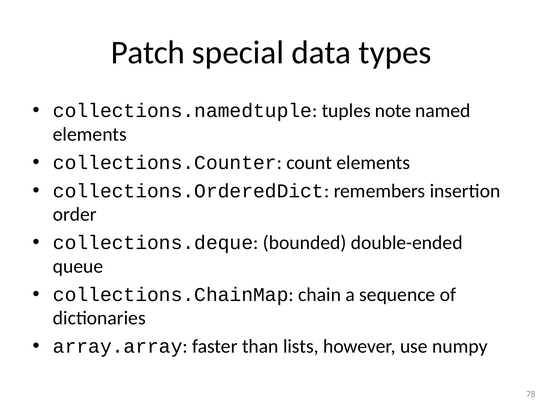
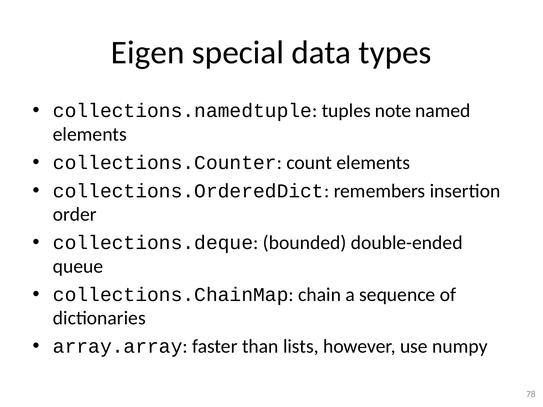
Patch: Patch -> Eigen (148, 53)
